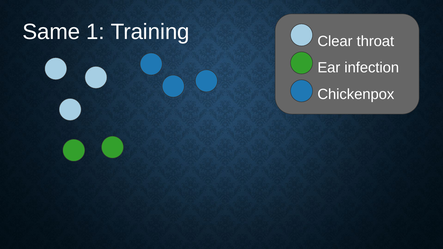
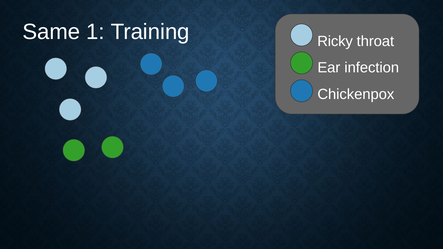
Clear: Clear -> Ricky (335, 41)
